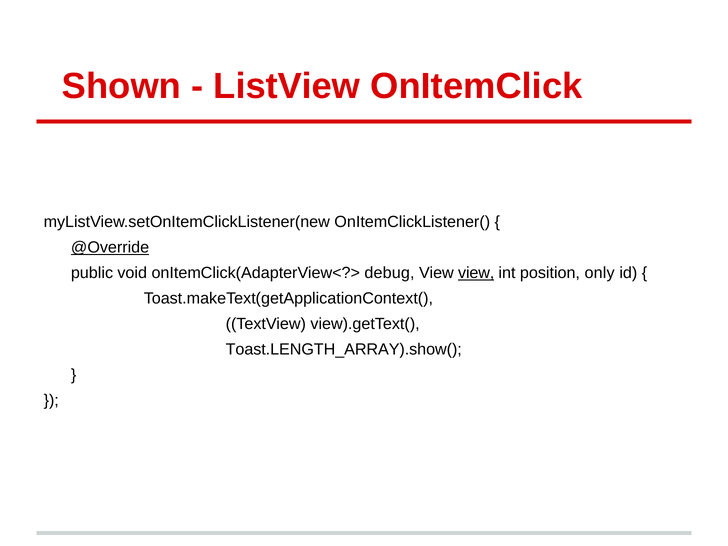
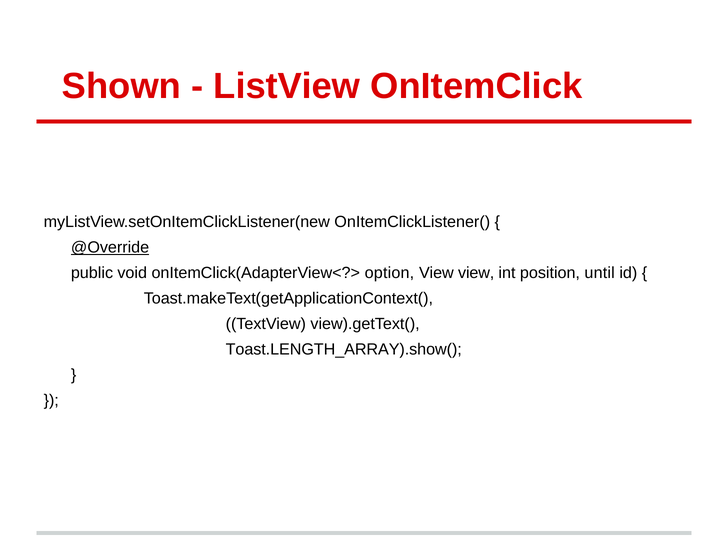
debug: debug -> option (389, 273)
view underline: present -> none (476, 273)
only: only -> until (600, 273)
